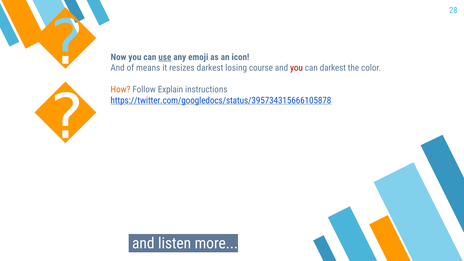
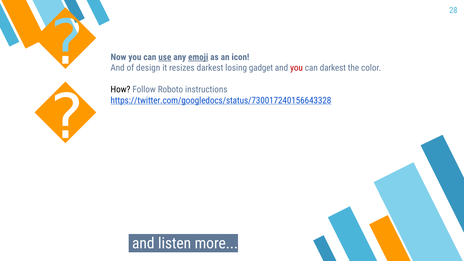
emoji underline: none -> present (198, 57)
means: means -> design (148, 68)
course: course -> gadget (261, 68)
How colour: orange -> black (120, 90)
Explain: Explain -> Roboto (170, 90)
https://twitter.com/googledocs/status/395734315666105878: https://twitter.com/googledocs/status/395734315666105878 -> https://twitter.com/googledocs/status/730017240156643328 (221, 100)
